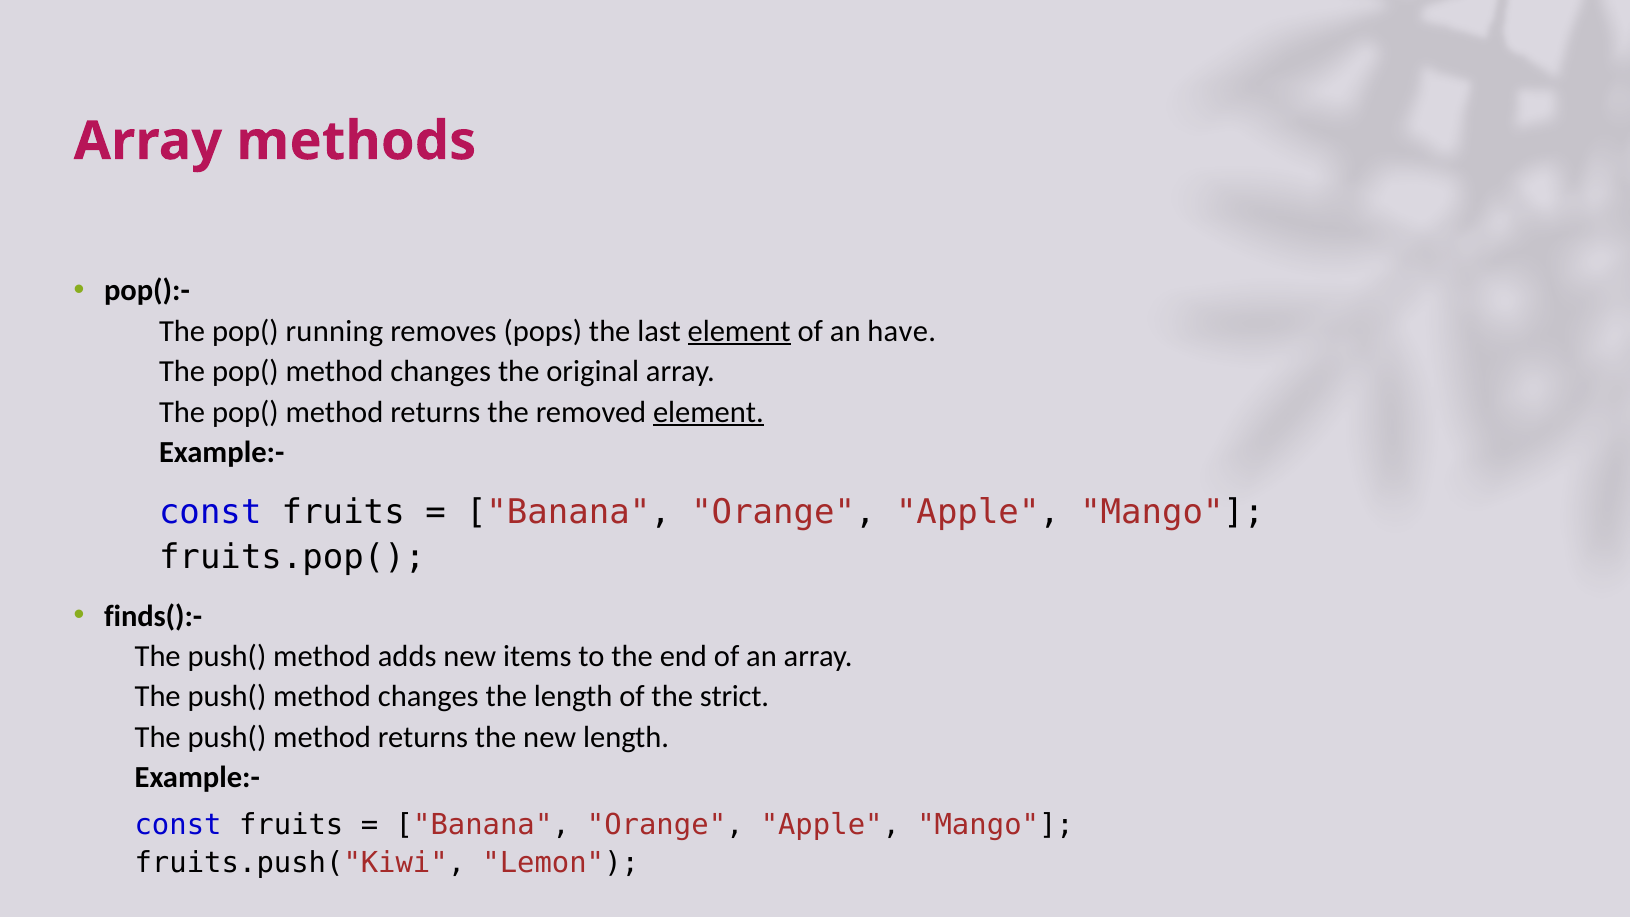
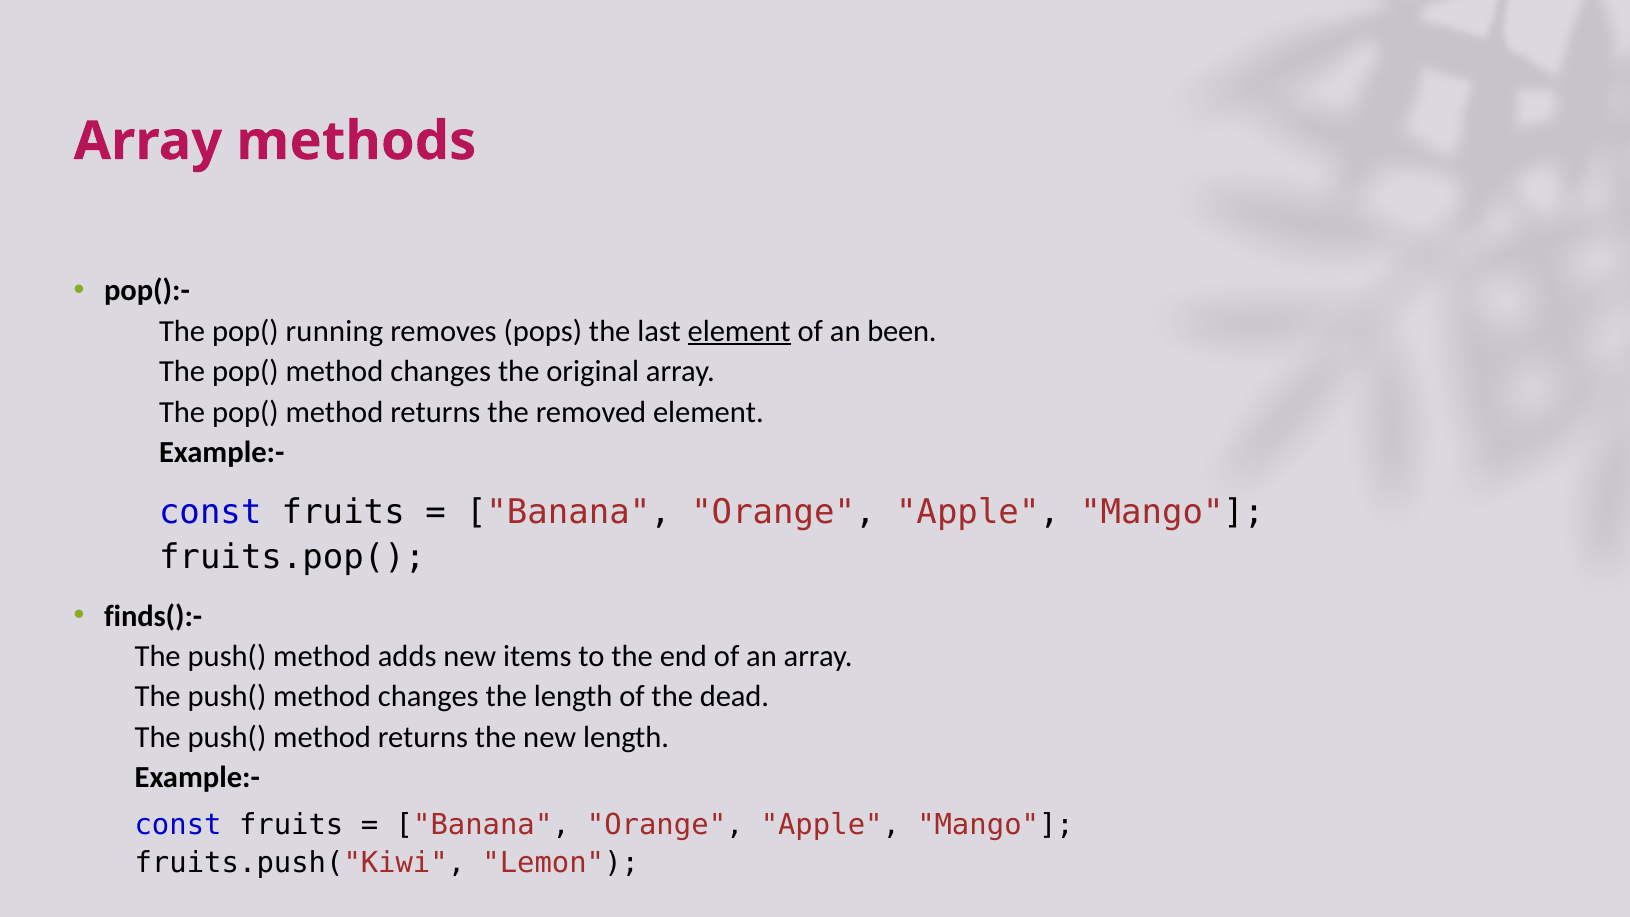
have: have -> been (902, 331)
element underline: present -> none (708, 412)
strict: strict -> dead (734, 697)
